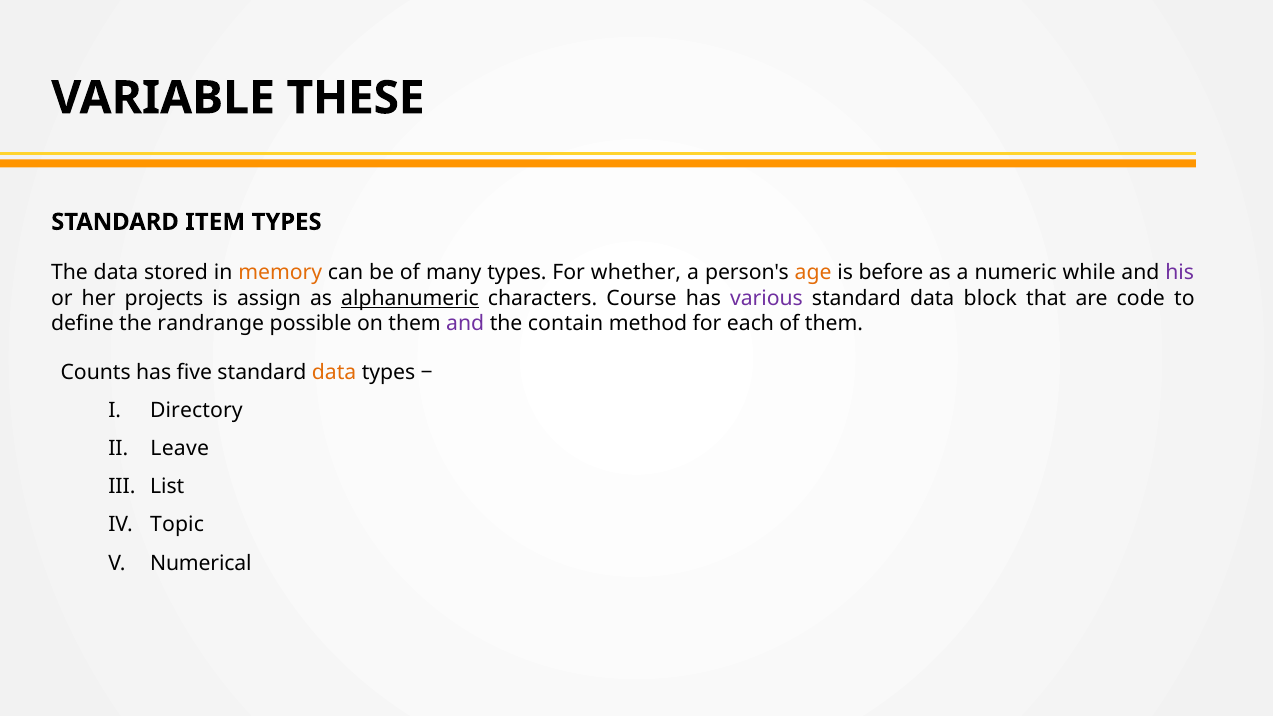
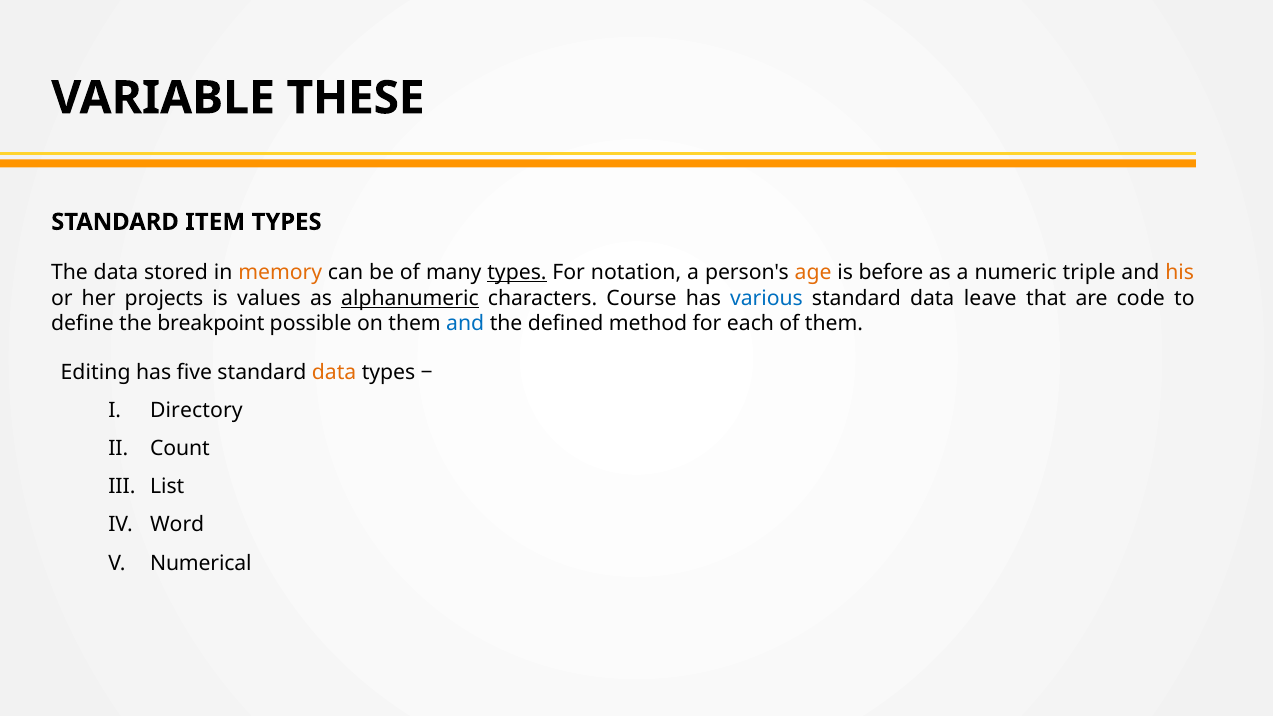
types underline: none -> present (517, 273)
whether: whether -> notation (636, 273)
while: while -> triple (1089, 273)
his colour: purple -> orange (1180, 273)
assign: assign -> values (269, 298)
various colour: purple -> blue (766, 298)
block: block -> leave (990, 298)
randrange: randrange -> breakpoint (211, 324)
and colour: purple -> blue (465, 324)
contain: contain -> defined (566, 324)
Counts: Counts -> Editing (96, 372)
Leave: Leave -> Count (180, 449)
Topic: Topic -> Word (177, 525)
